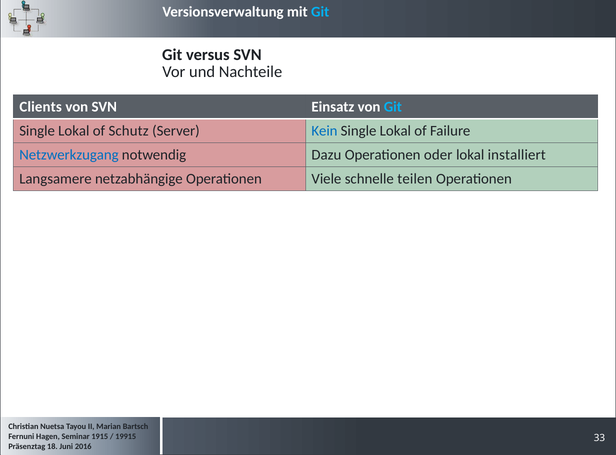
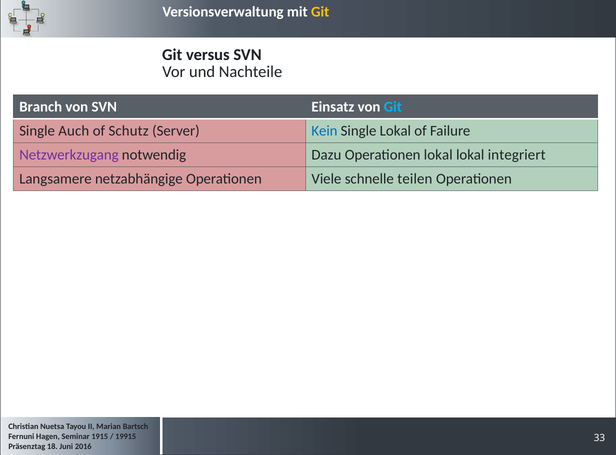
Git colour: light blue -> yellow (320, 12)
Clients: Clients -> Branch (41, 107)
Lokal: Lokal -> Auch (74, 131)
Netzwerkzugang colour: blue -> purple (69, 155)
Operationen oder: oder -> lokal (438, 155)
installiert: installiert -> integriert (517, 155)
